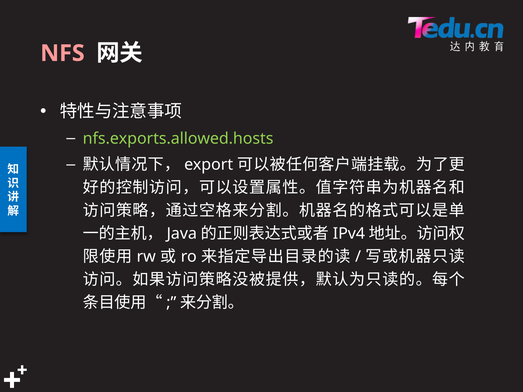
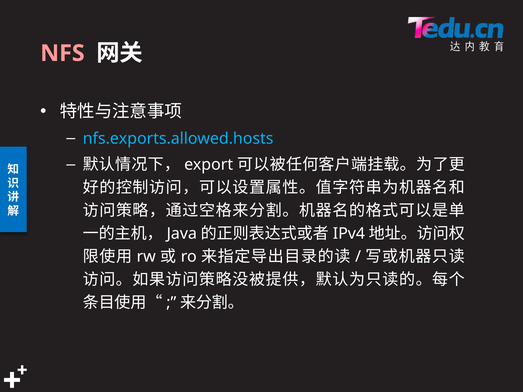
nfs.exports.allowed.hosts colour: light green -> light blue (178, 139)
